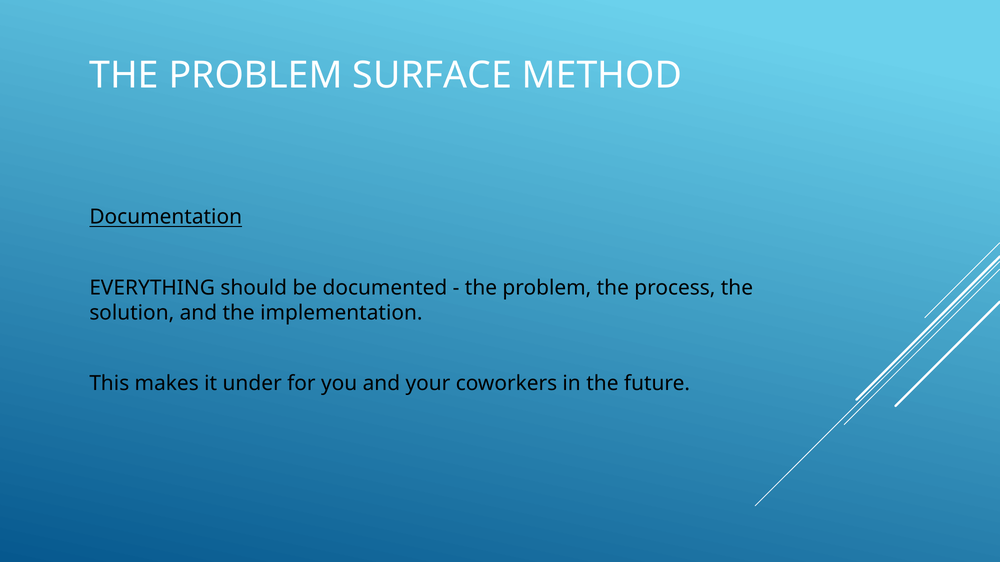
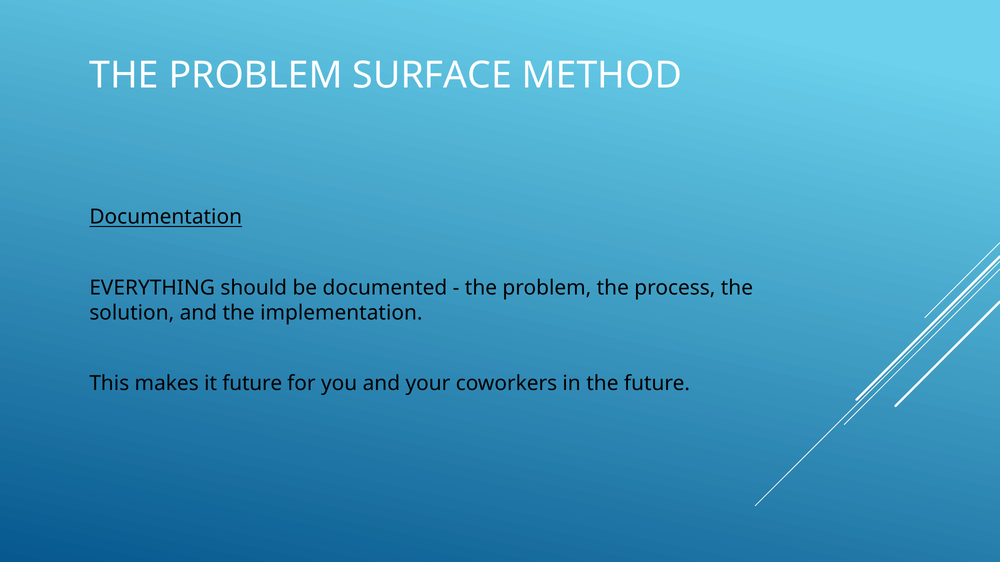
it under: under -> future (252, 384)
